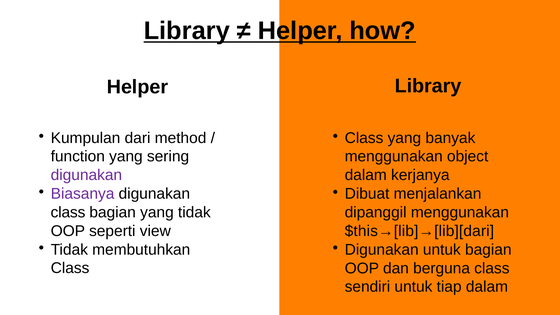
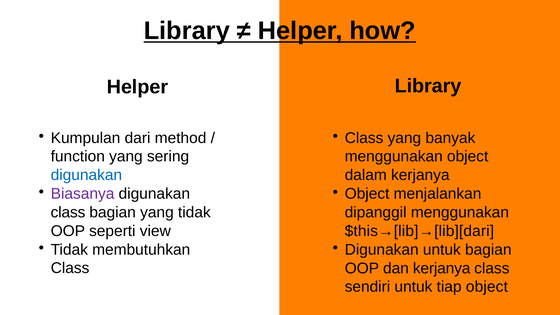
digunakan colour: purple -> blue (86, 175)
Dibuat: Dibuat -> Object (367, 194)
dan berguna: berguna -> kerjanya (442, 268)
tiap dalam: dalam -> object (487, 287)
